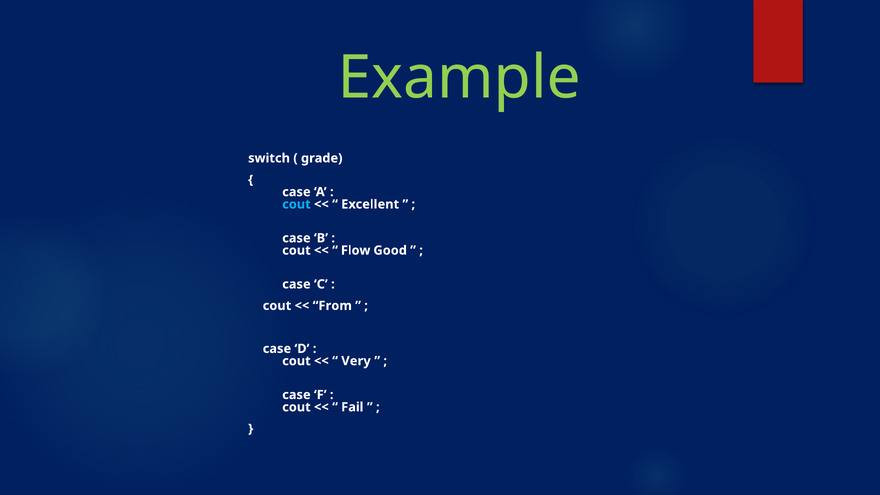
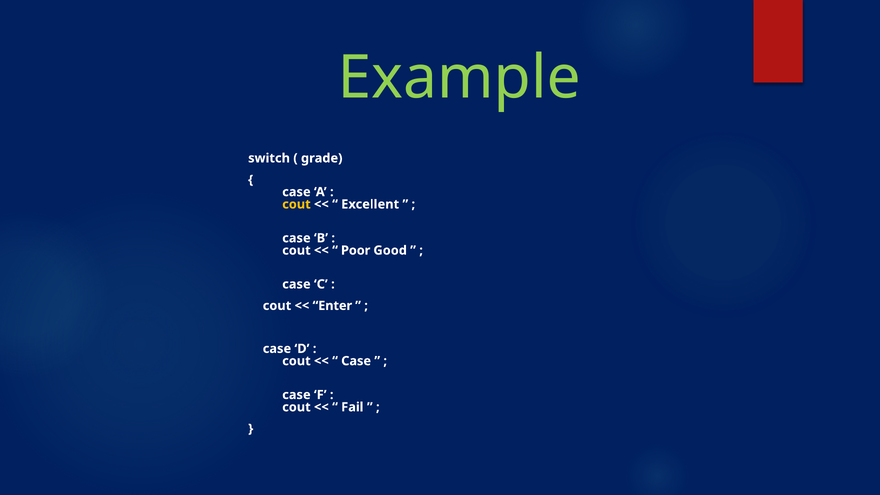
cout colour: light blue -> yellow (296, 204)
Flow: Flow -> Poor (356, 250)
From: From -> Enter (332, 306)
Very: Very -> Case (356, 361)
